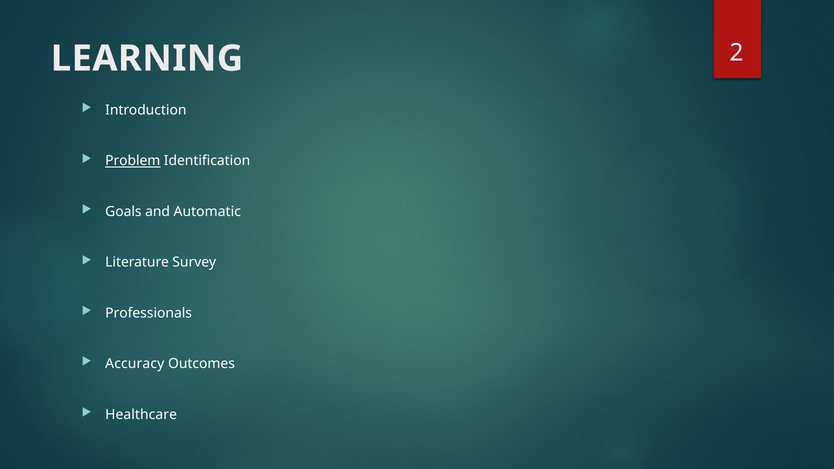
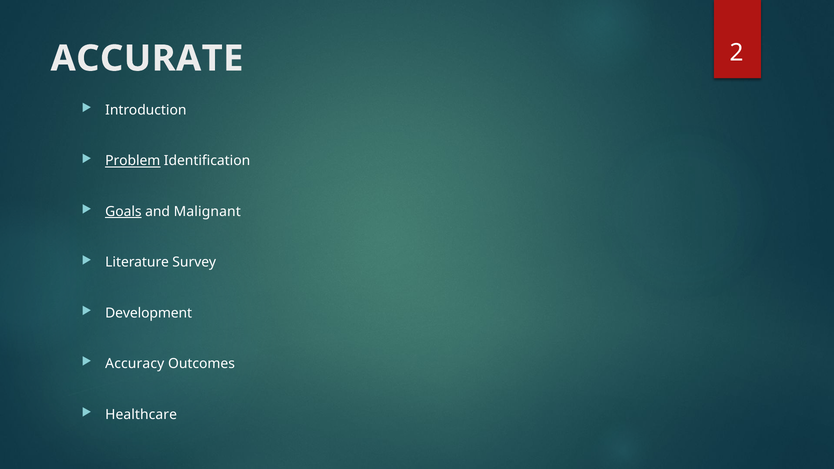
LEARNING: LEARNING -> ACCURATE (147, 59)
Goals underline: none -> present (123, 212)
Automatic: Automatic -> Malignant (207, 212)
Professionals: Professionals -> Development (149, 313)
